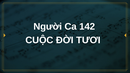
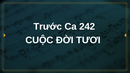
Người: Người -> Trước (48, 27)
142: 142 -> 242 (87, 27)
